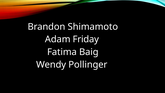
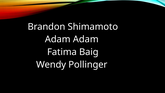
Adam Friday: Friday -> Adam (86, 39)
